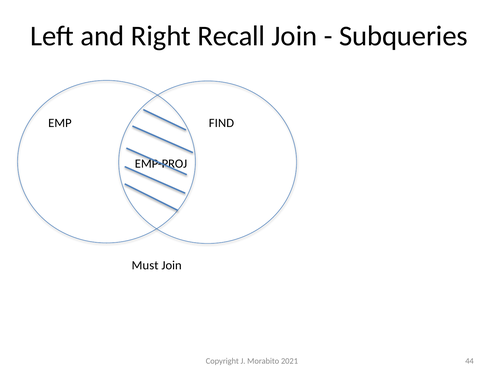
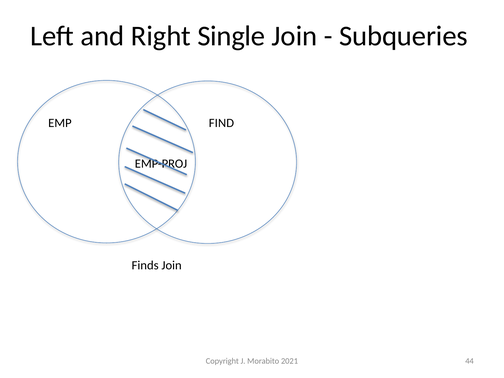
Recall: Recall -> Single (231, 36)
Must: Must -> Finds (145, 265)
